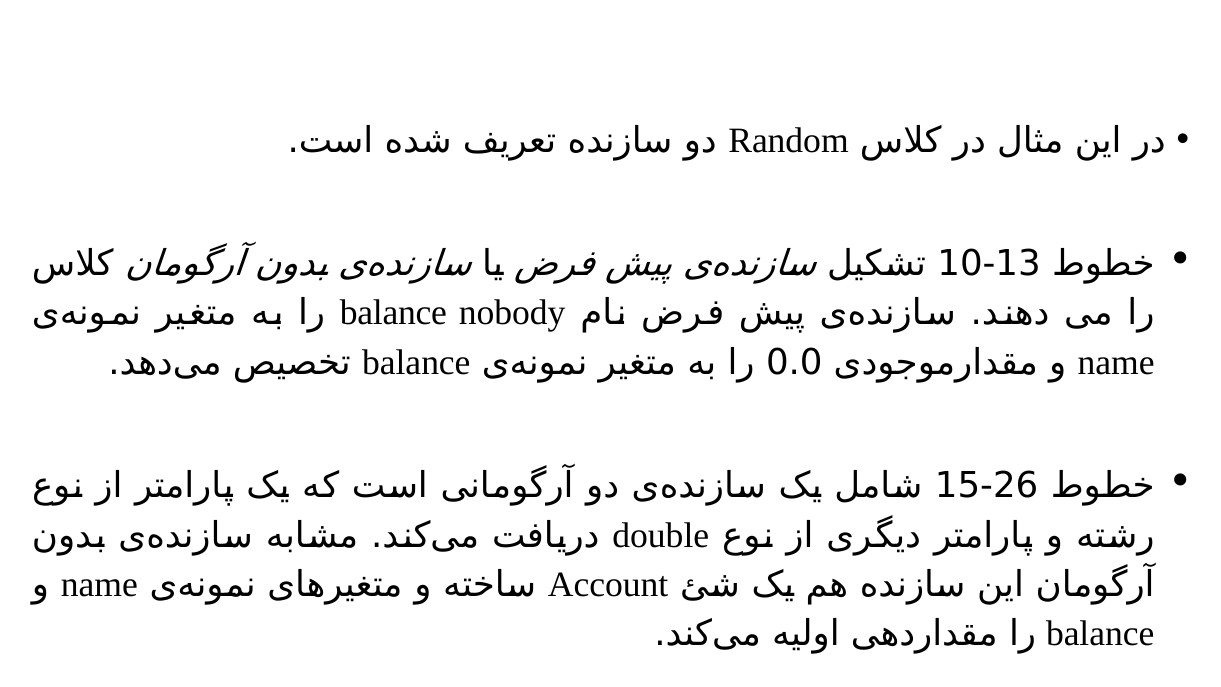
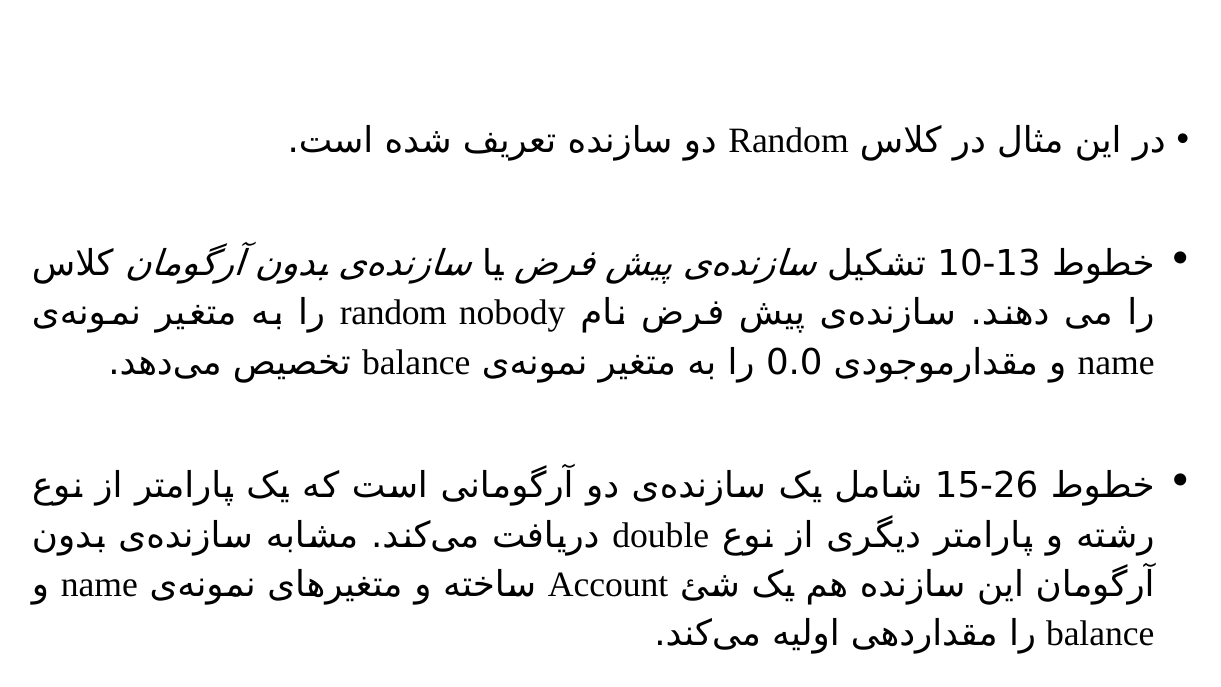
balance: balance -> random (393, 313)
